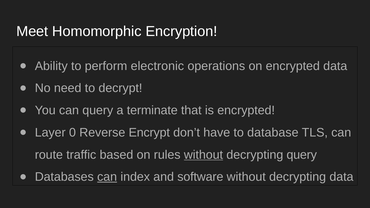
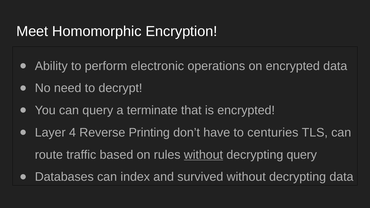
0: 0 -> 4 (72, 133)
Encrypt: Encrypt -> Printing (149, 133)
database: database -> centuries (273, 133)
can underline: present -> none (107, 177)
software: software -> survived (200, 177)
